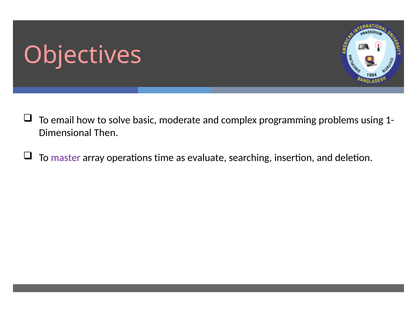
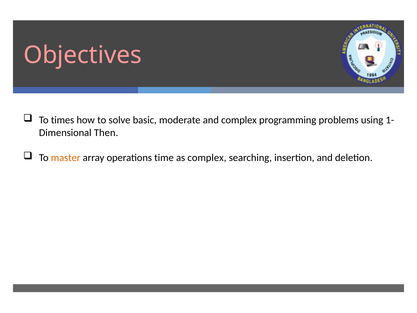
email: email -> times (63, 120)
master colour: purple -> orange (66, 158)
as evaluate: evaluate -> complex (207, 158)
